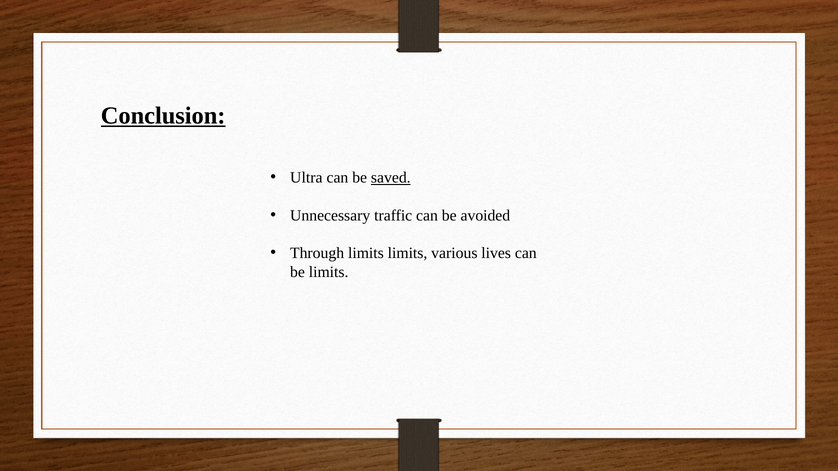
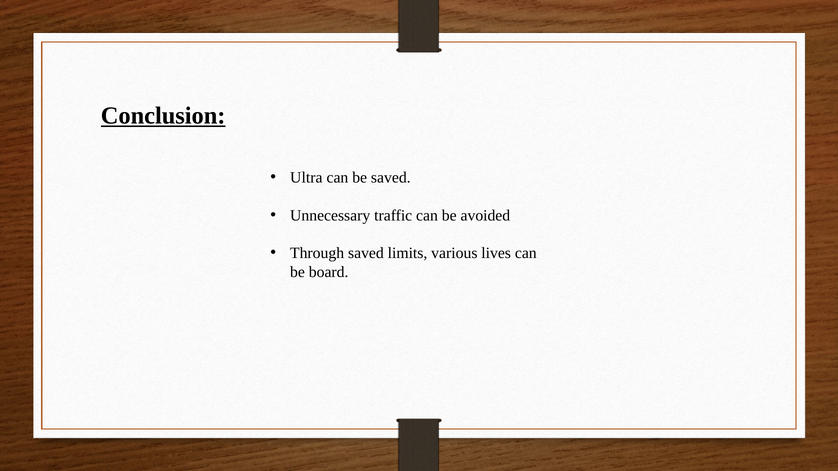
saved underline: present -> none (391, 178)
Through limits: limits -> saved (366, 253)
be limits: limits -> board (329, 272)
